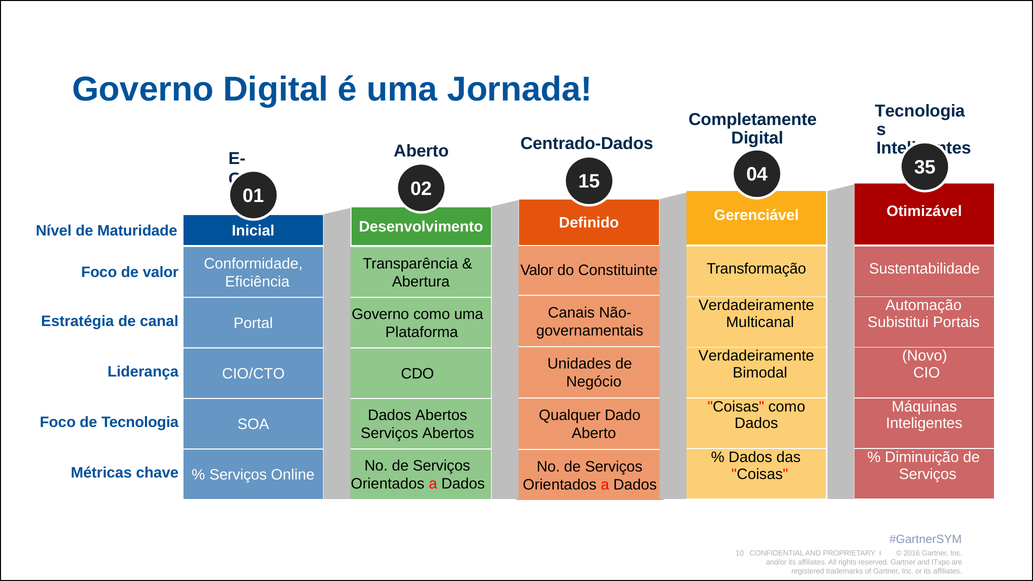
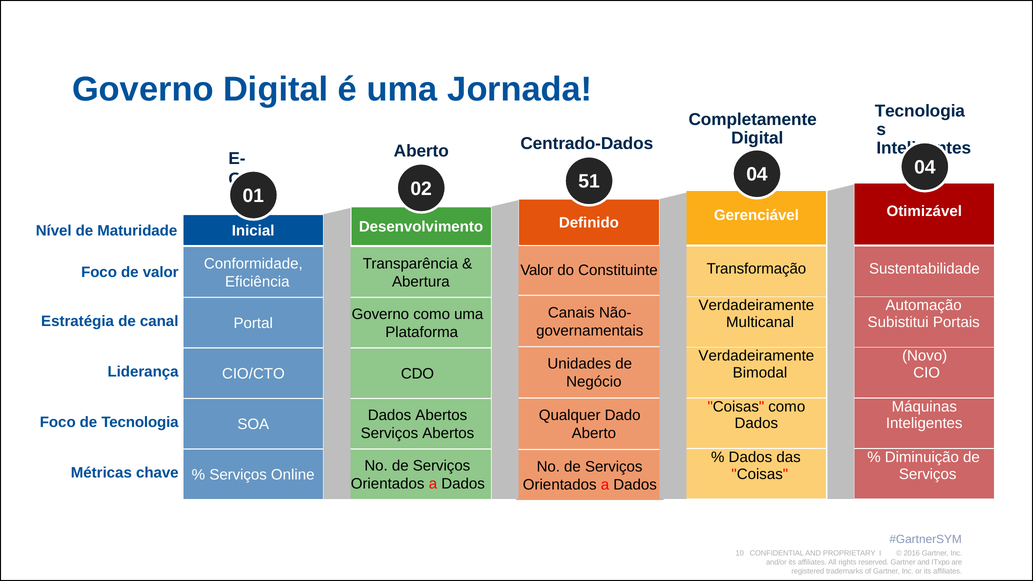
15: 15 -> 51 (589, 182)
04 35: 35 -> 04 (925, 167)
